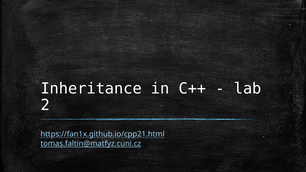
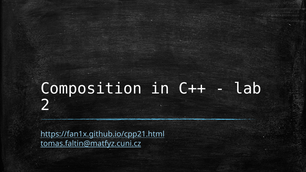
Inheritance: Inheritance -> Composition (91, 89)
